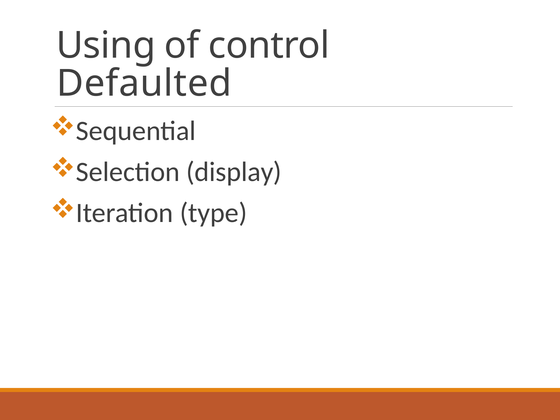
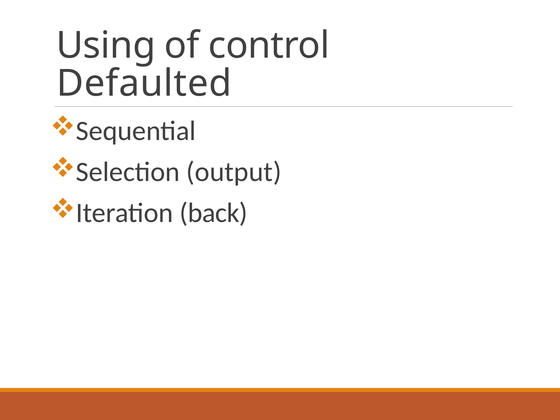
display: display -> output (234, 172)
type: type -> back (214, 213)
